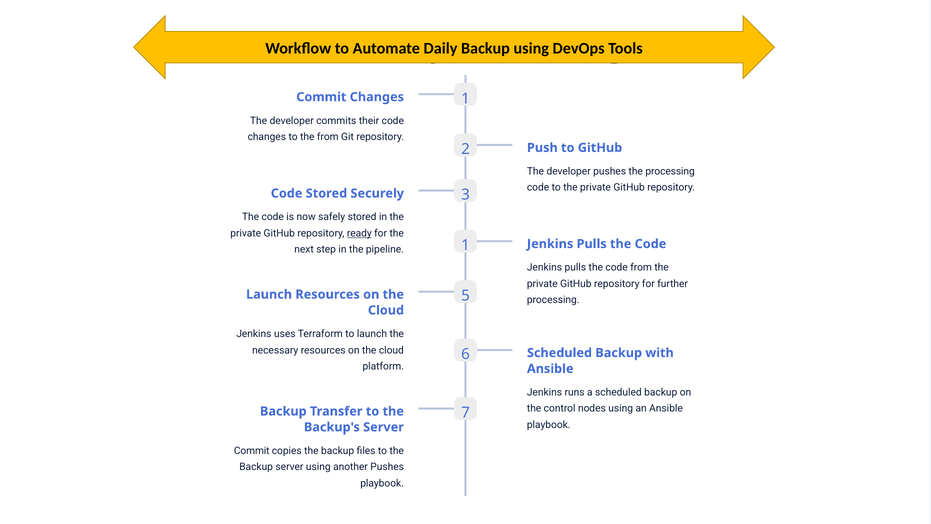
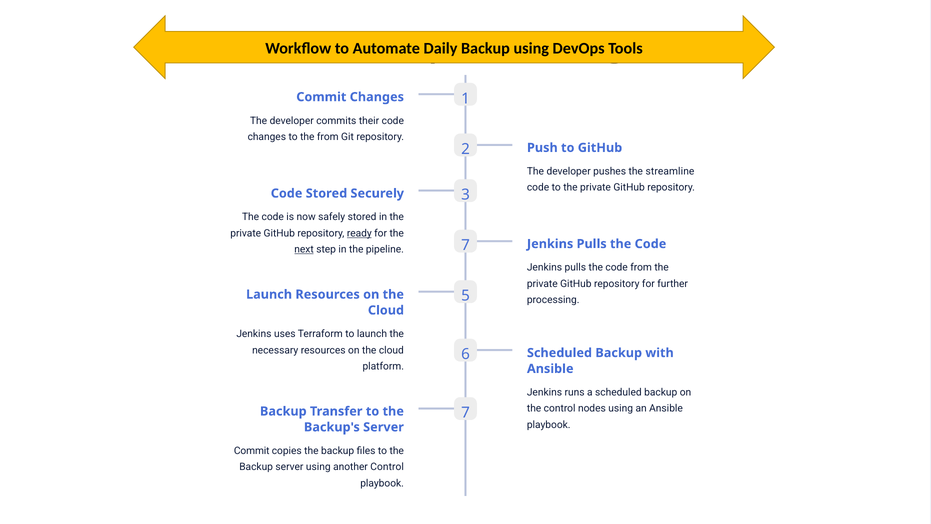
the processing: processing -> streamline (670, 171)
next underline: none -> present (304, 249)
pipeline 1: 1 -> 7 (465, 245)
another Pushes: Pushes -> Control (387, 467)
